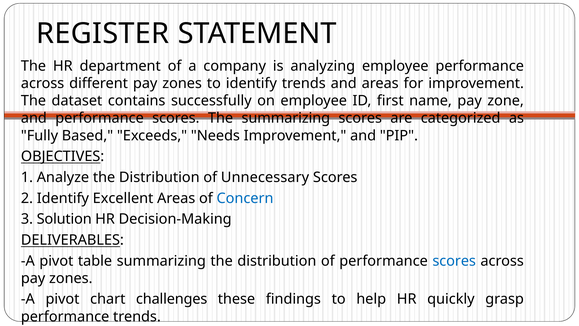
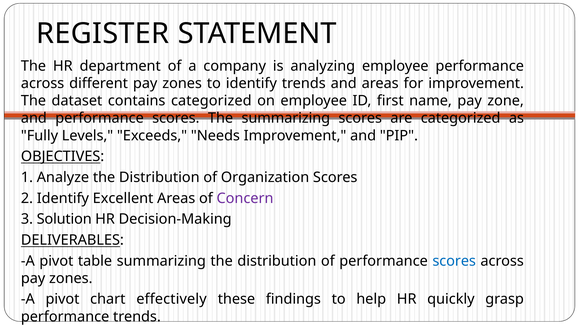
contains successfully: successfully -> categorized (211, 101)
Fully Based: Based -> Levels (88, 135)
Unnecessary: Unnecessary -> Organization (265, 177)
Concern colour: blue -> purple (245, 198)
challenges: challenges -> effectively (172, 299)
